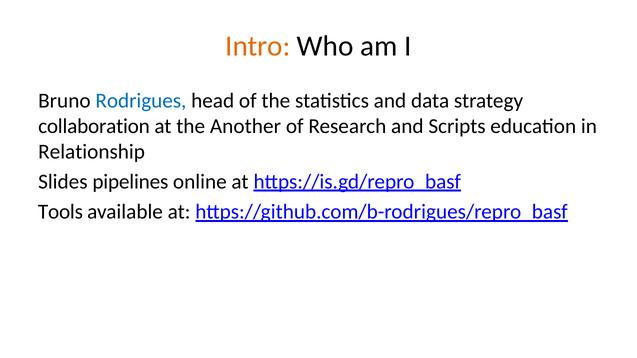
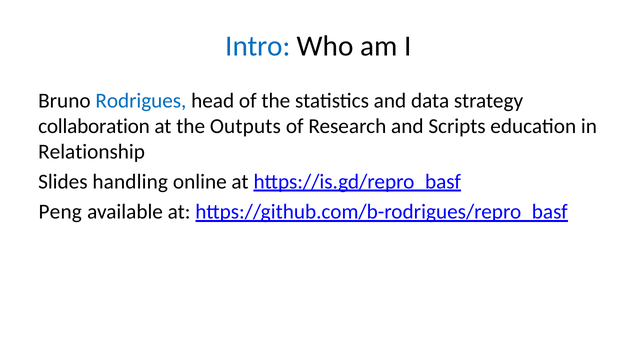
Intro colour: orange -> blue (258, 46)
Another: Another -> Outputs (245, 127)
pipelines: pipelines -> handling (130, 182)
Tools: Tools -> Peng (60, 212)
